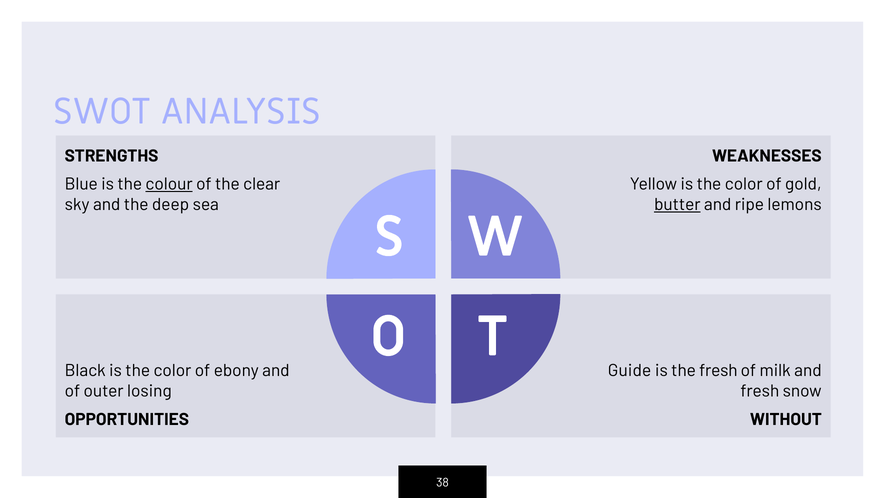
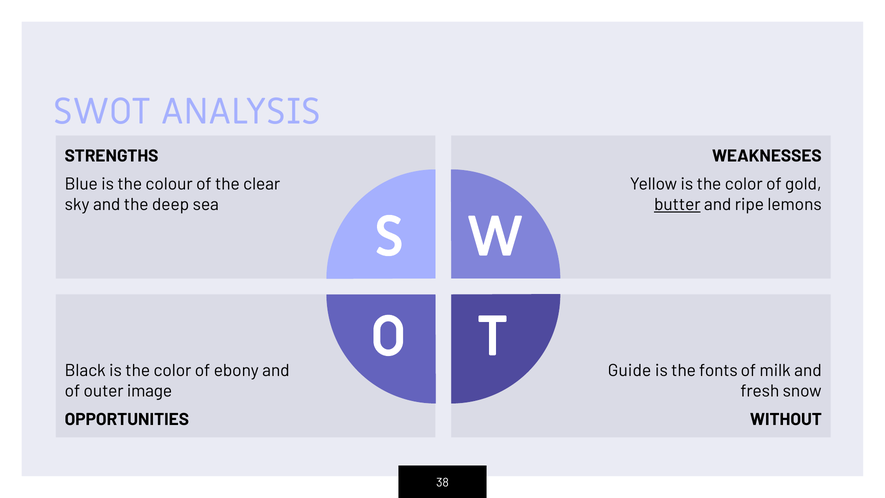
colour underline: present -> none (169, 184)
the fresh: fresh -> fonts (718, 370)
losing: losing -> image (150, 391)
